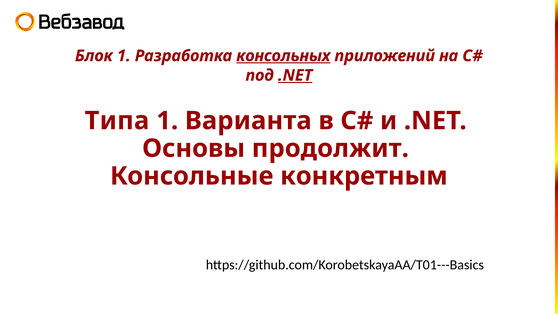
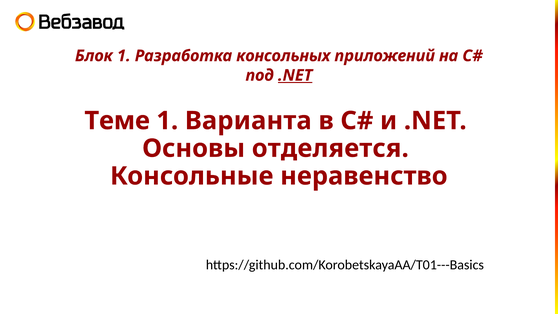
консольных underline: present -> none (283, 56)
Типа: Типа -> Теме (117, 121)
продолжит: продолжит -> отделяется (330, 148)
конкретным: конкретным -> неравенство (364, 176)
